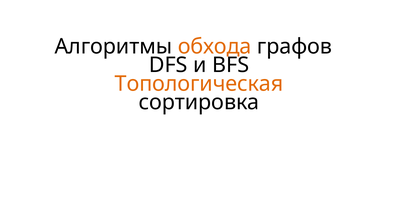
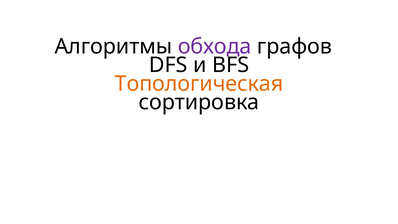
обхода colour: orange -> purple (215, 46)
